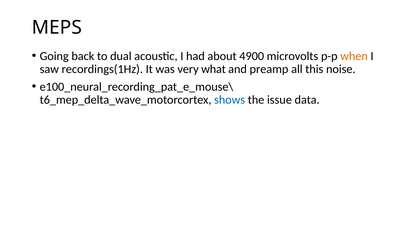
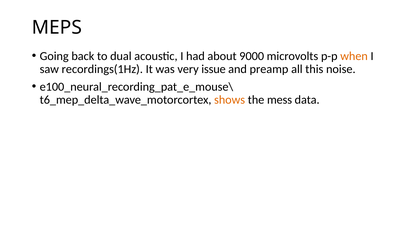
4900: 4900 -> 9000 (252, 56)
what: what -> issue (214, 69)
shows colour: blue -> orange (230, 100)
issue: issue -> mess (280, 100)
